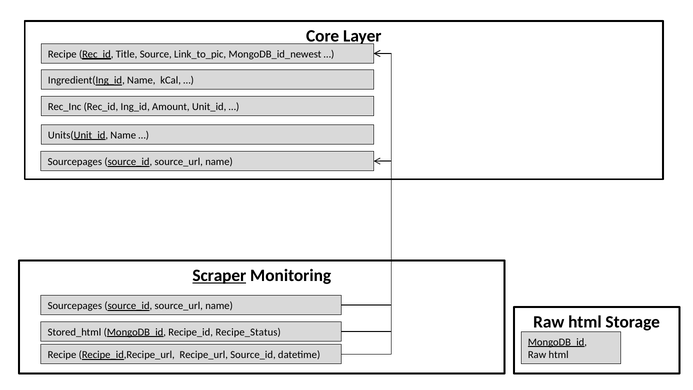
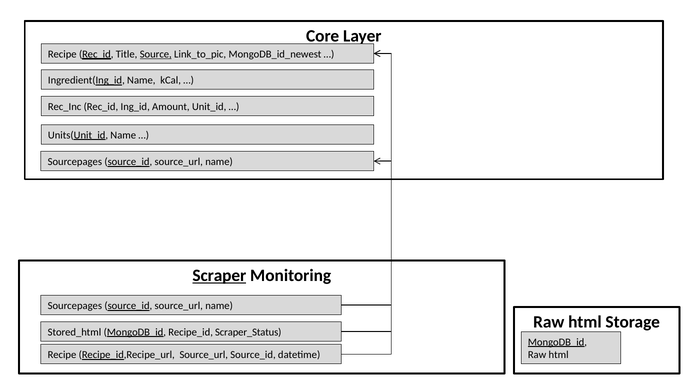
Source underline: none -> present (156, 54)
Recipe_Status: Recipe_Status -> Scraper_Status (248, 332)
Recipe_id,Recipe_url Recipe_url: Recipe_url -> Source_url (204, 355)
